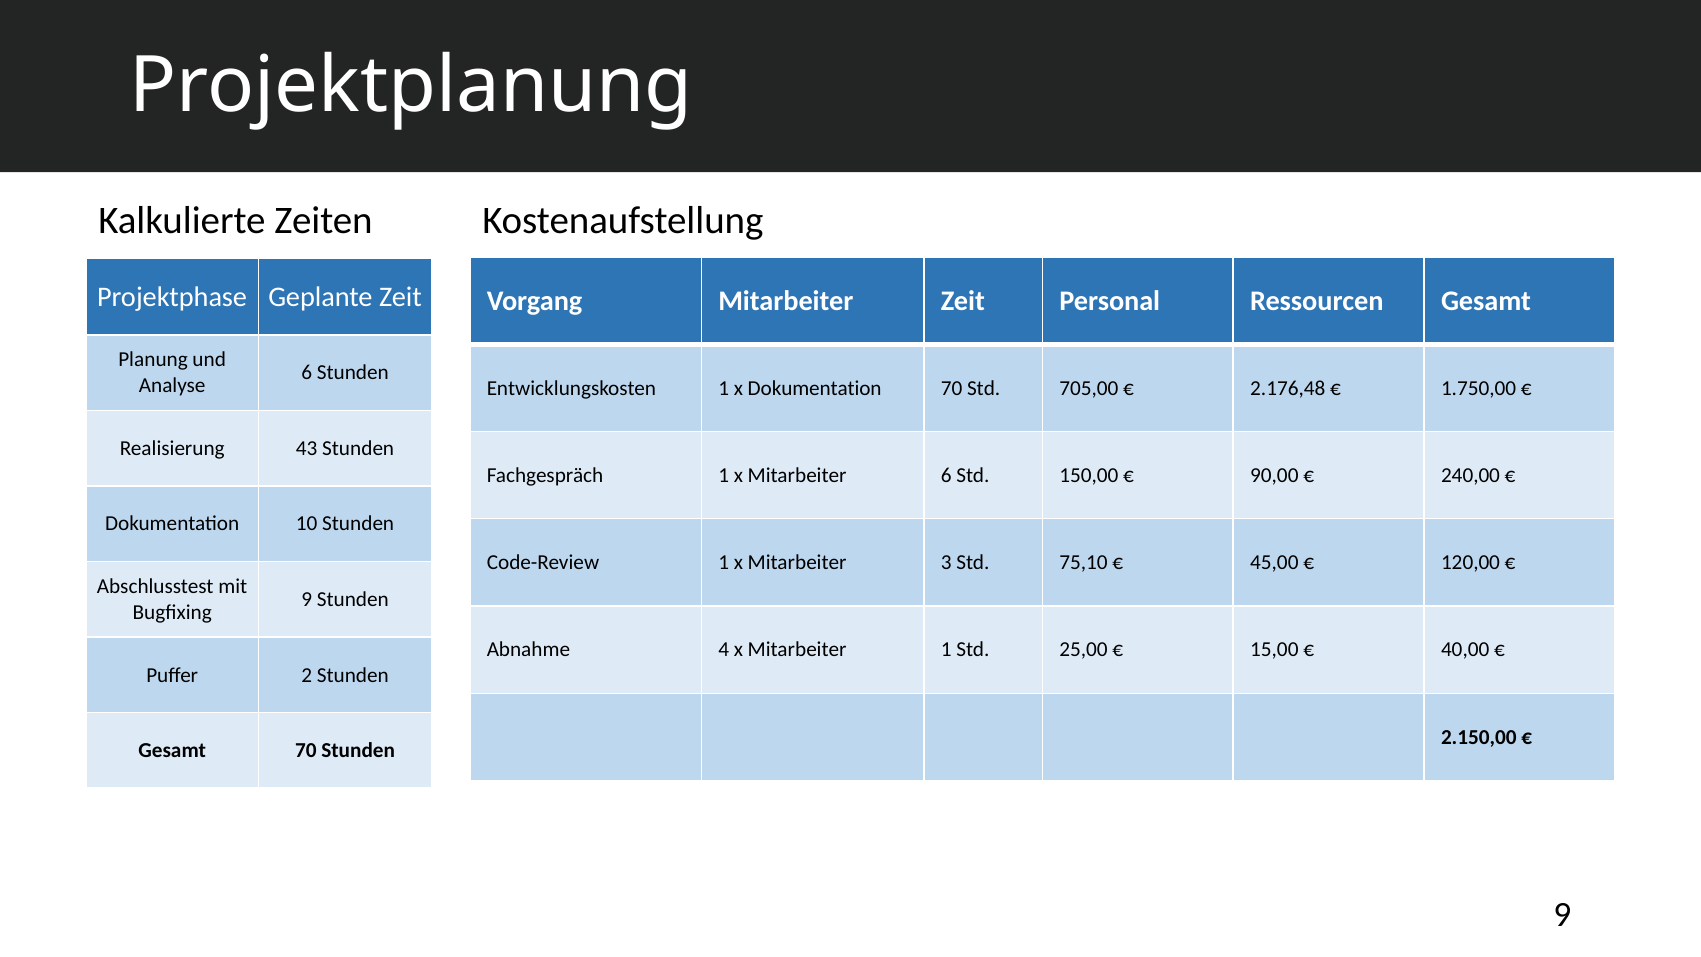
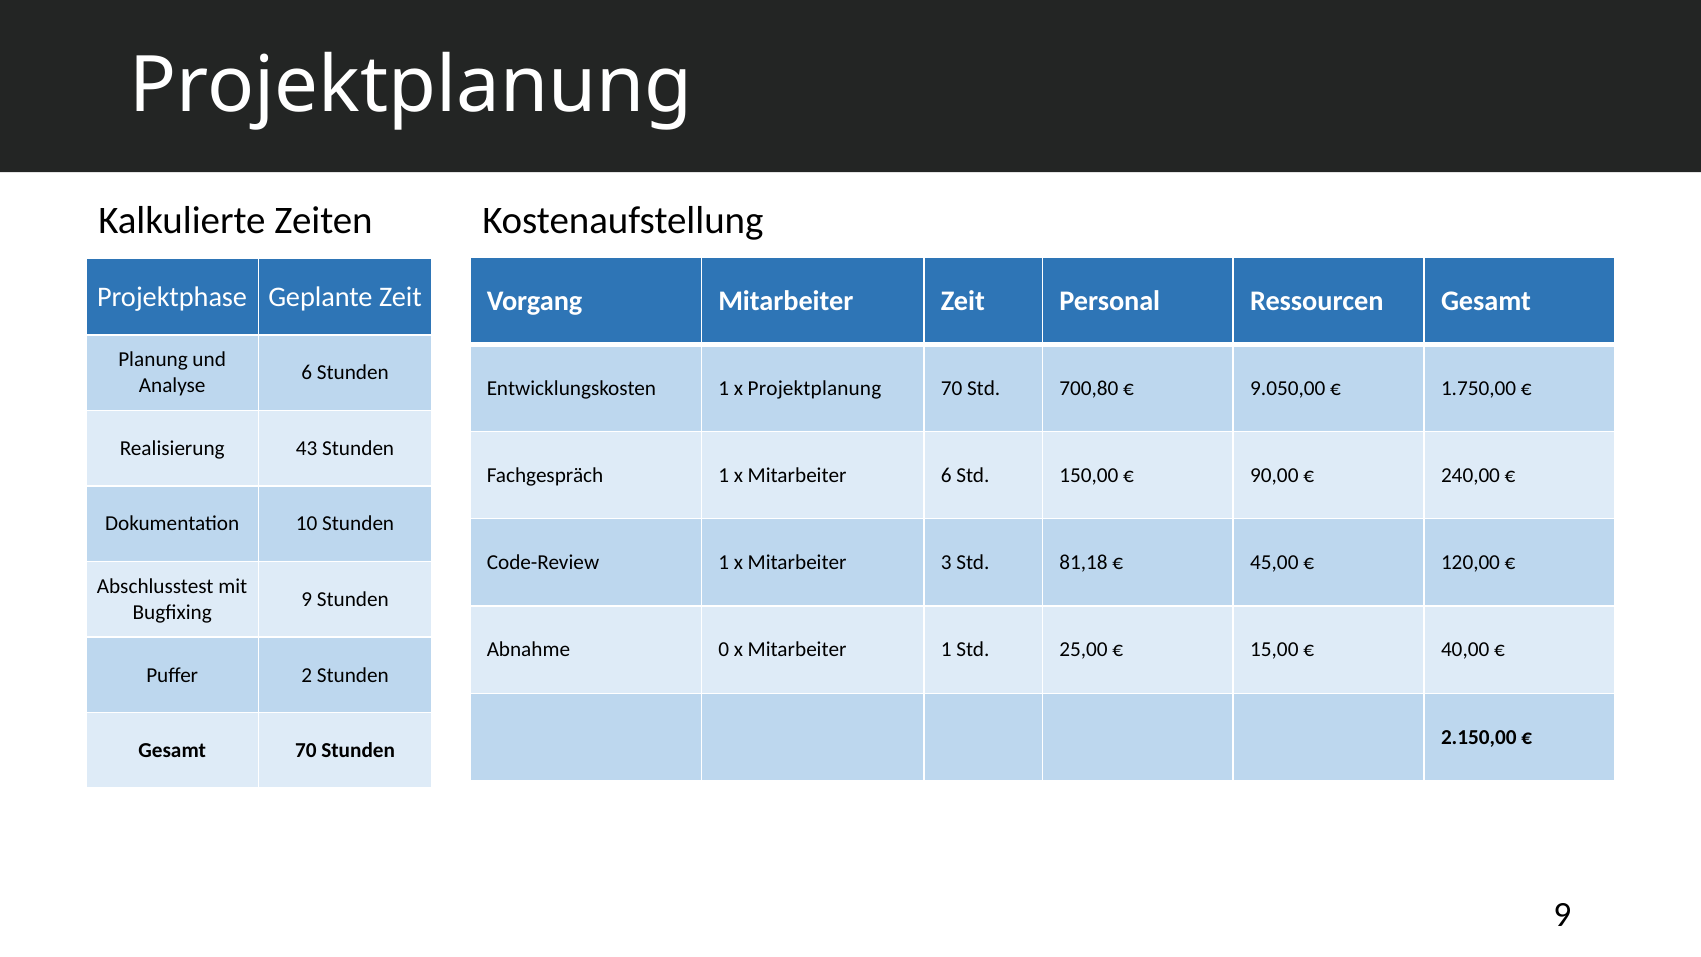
x Dokumentation: Dokumentation -> Projektplanung (815, 388)
705,00: 705,00 -> 700,80 (1089, 388)
2.176,48: 2.176,48 -> 9.050,00 (1288, 388)
75,10: 75,10 -> 81,18 (1084, 562)
4: 4 -> 0 (724, 650)
